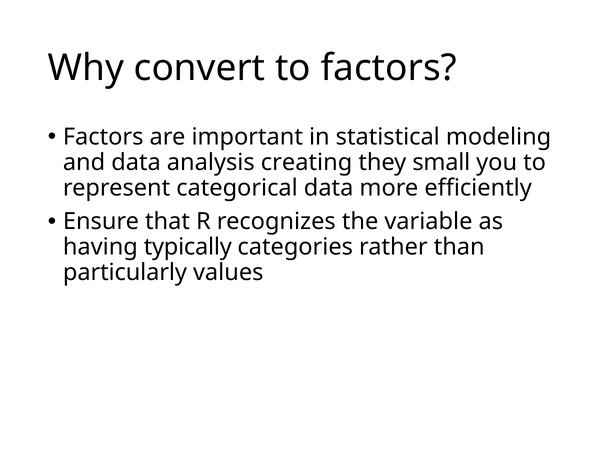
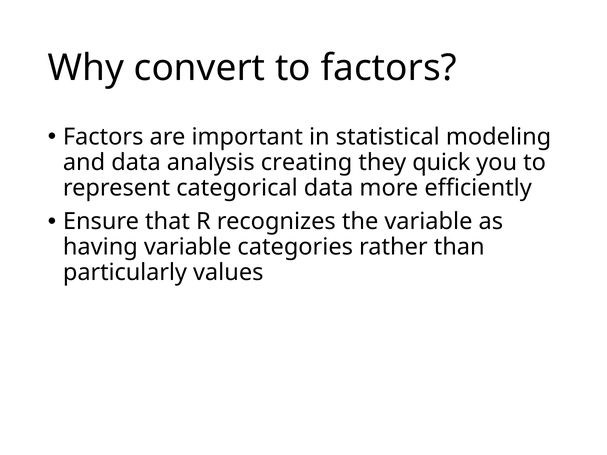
small: small -> quick (441, 162)
having typically: typically -> variable (188, 247)
